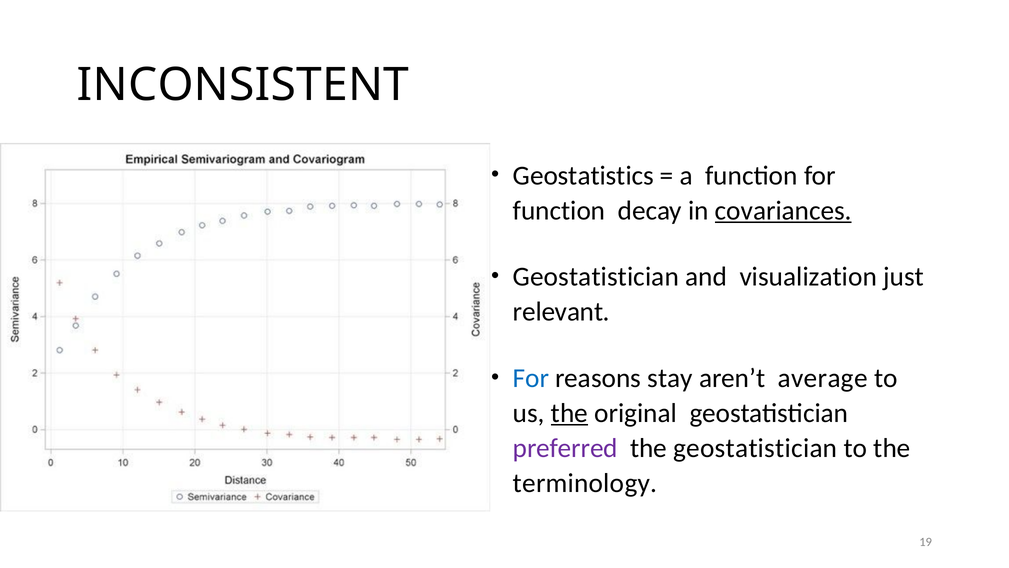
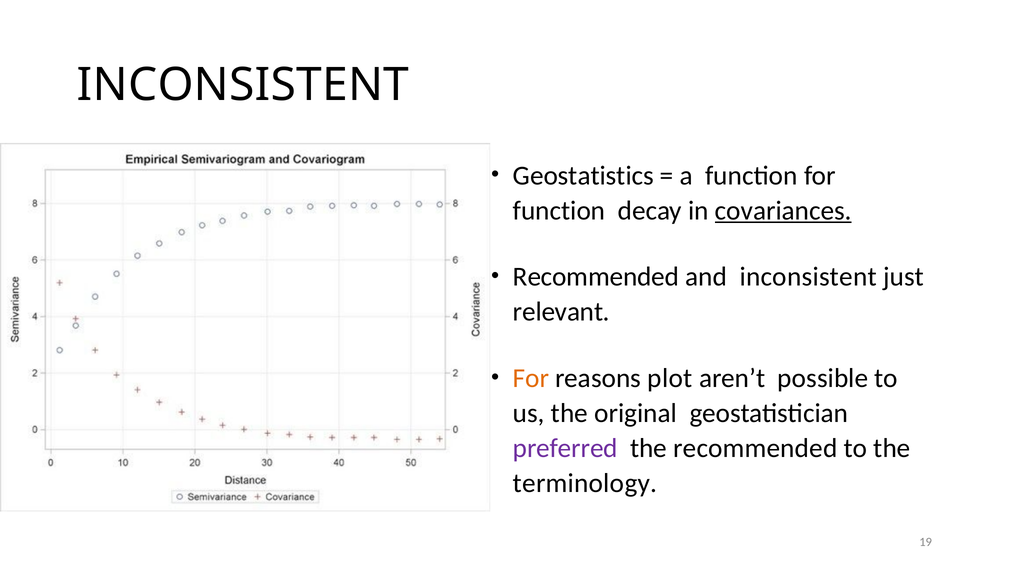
Geostatistician: Geostatistician -> Recommended (596, 277)
and visualization: visualization -> inconsistent (808, 277)
For colour: blue -> orange (531, 378)
stay: stay -> plot (670, 378)
average: average -> possible (823, 378)
the underline: present -> none (569, 413)
the geostatistician: geostatistician -> recommended (755, 448)
